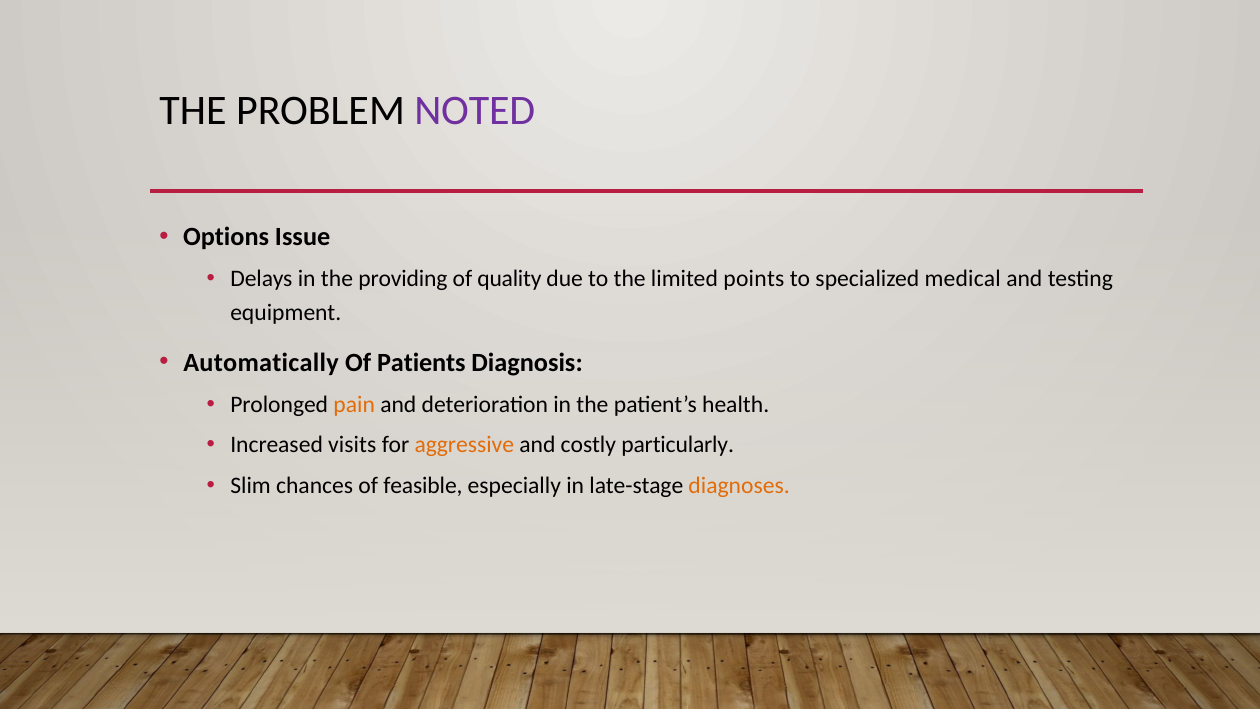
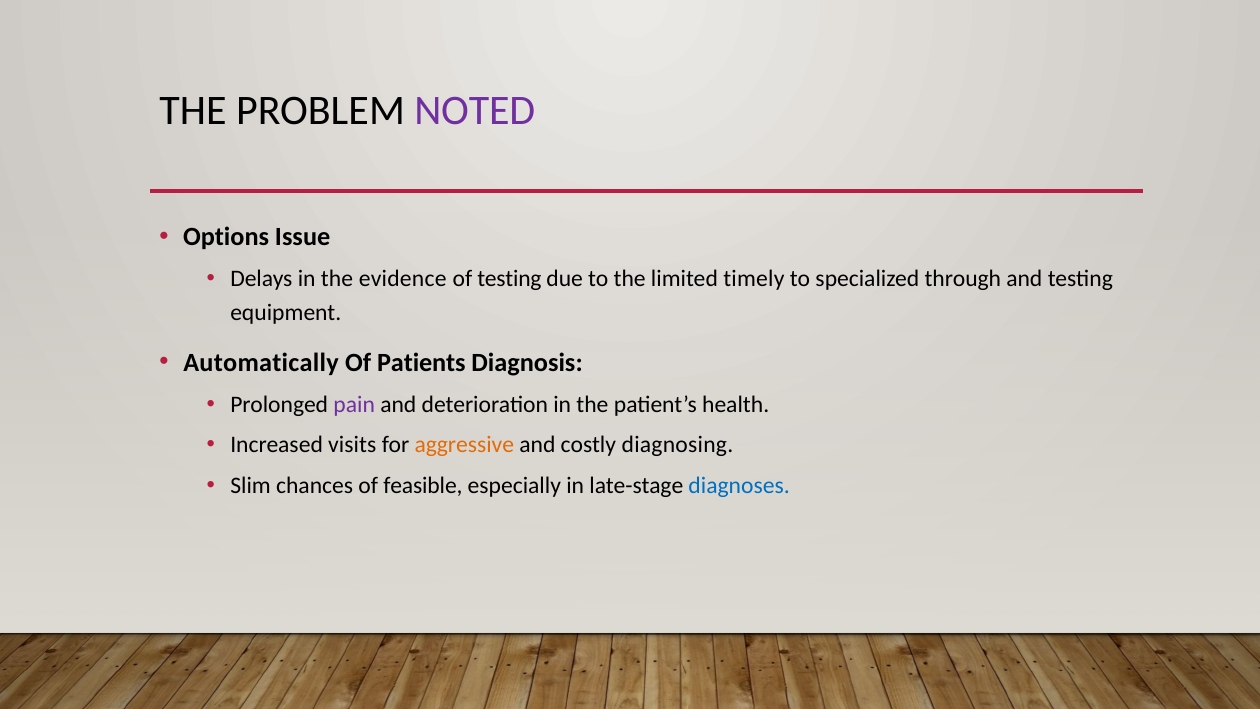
providing: providing -> evidence (403, 279)
of quality: quality -> testing (509, 279)
points: points -> timely (754, 279)
medical: medical -> through (963, 279)
pain colour: orange -> purple (354, 404)
particularly: particularly -> diagnosing (677, 445)
diagnoses colour: orange -> blue (739, 485)
